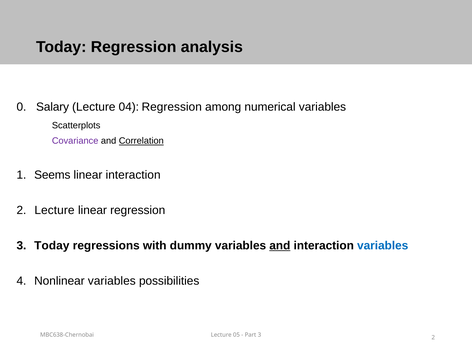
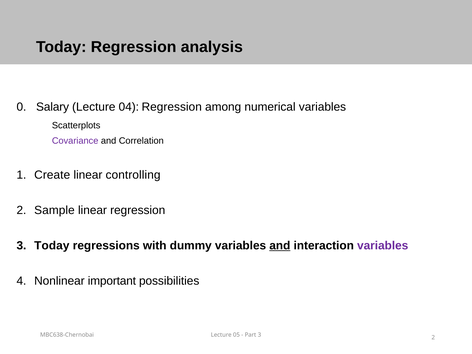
Correlation underline: present -> none (141, 141)
Seems: Seems -> Create (52, 175)
linear interaction: interaction -> controlling (133, 175)
2 Lecture: Lecture -> Sample (54, 210)
variables colour: blue -> purple (383, 246)
Nonlinear variables: variables -> important (112, 281)
